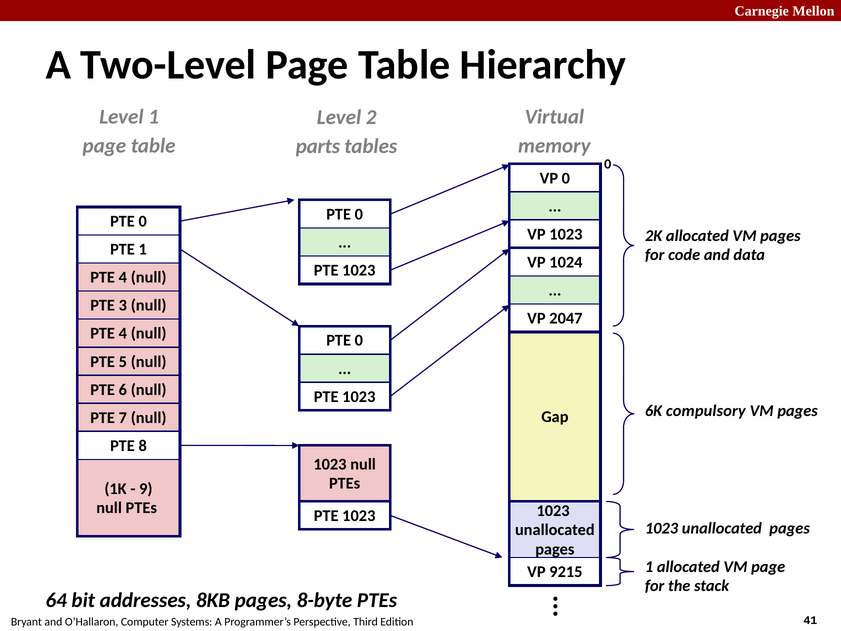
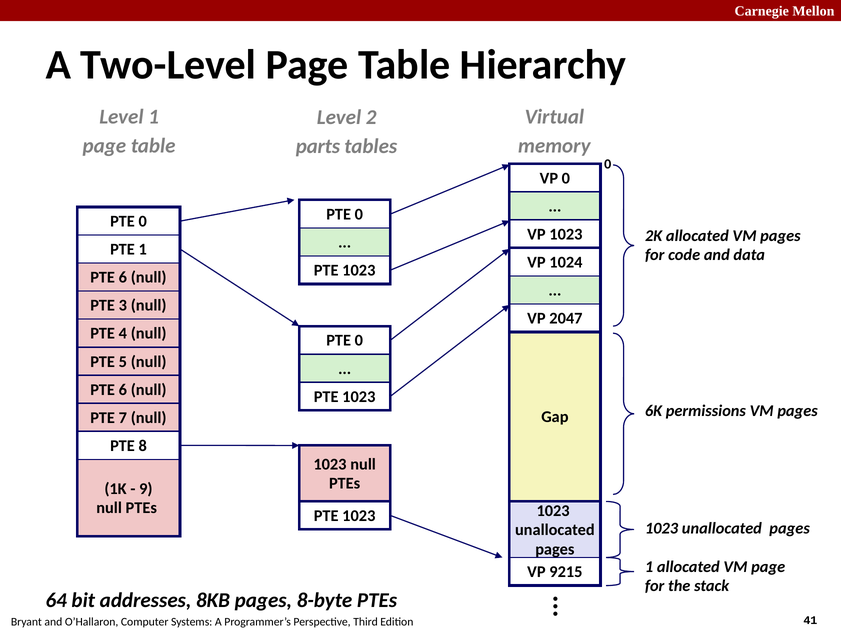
4: 4 -> 6 (123, 277)
compulsory: compulsory -> permissions (706, 411)
